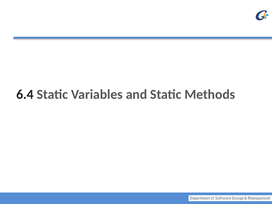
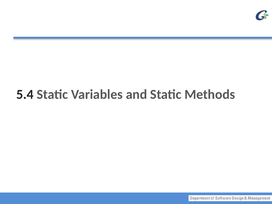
6.4: 6.4 -> 5.4 (25, 94)
